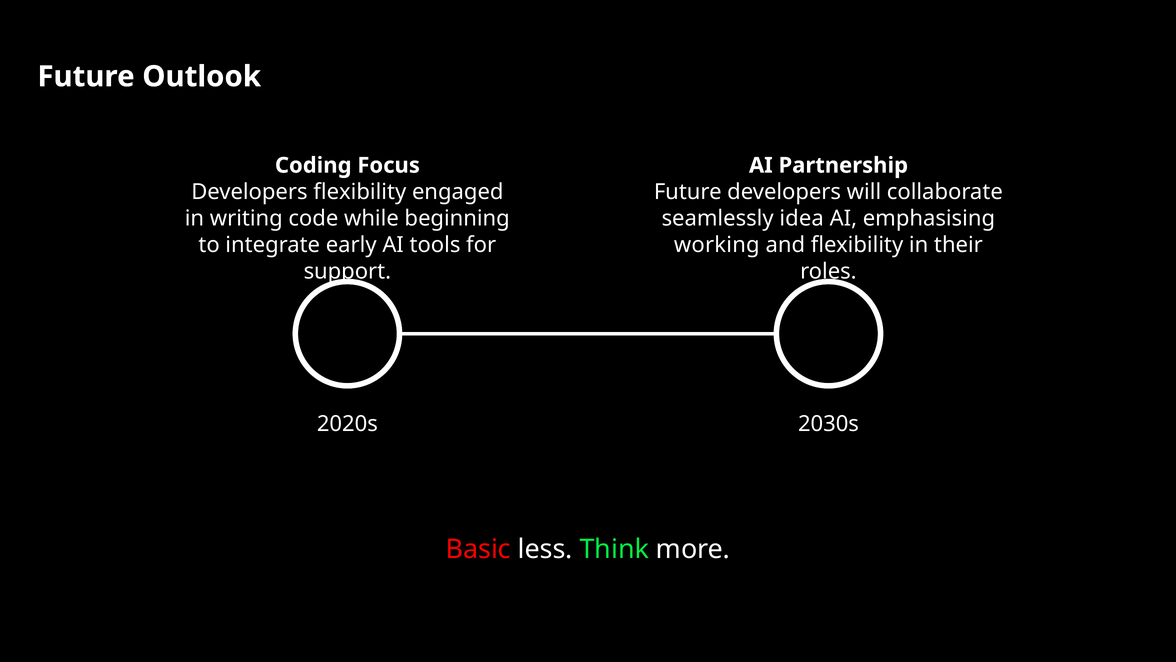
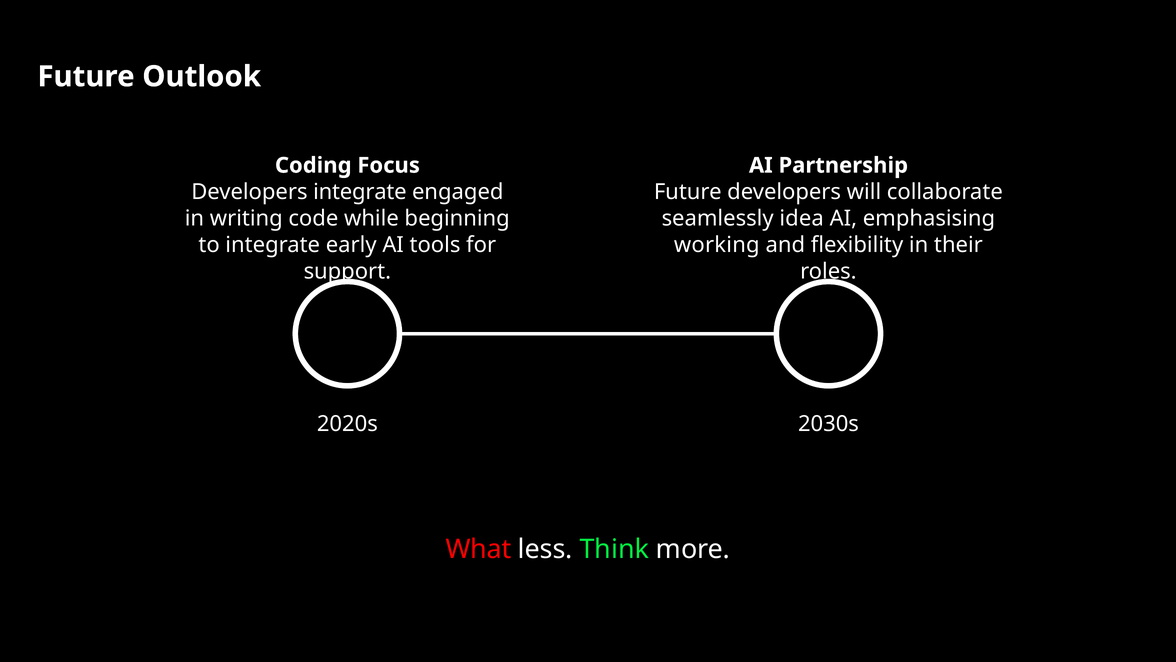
Developers flexibility: flexibility -> integrate (360, 192)
Basic: Basic -> What (478, 549)
